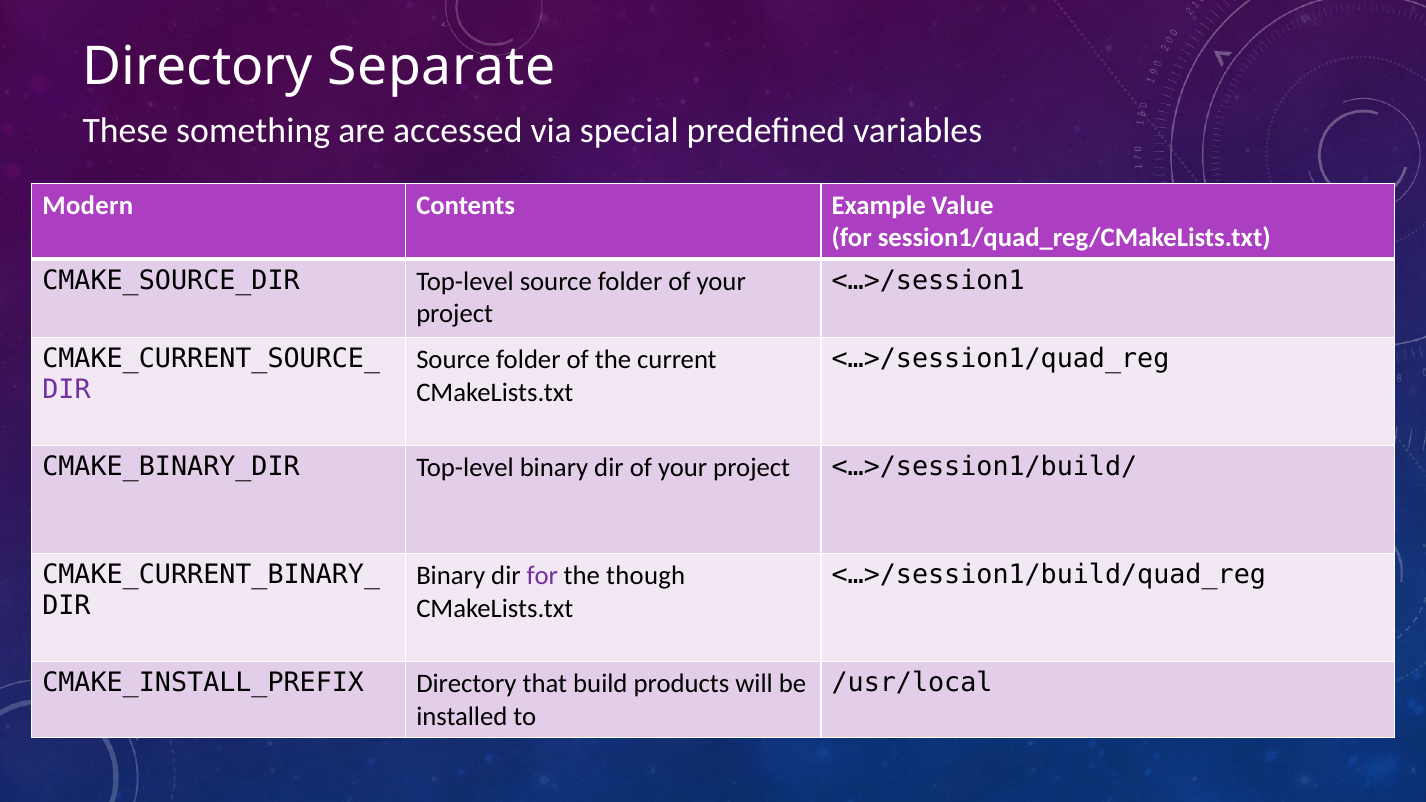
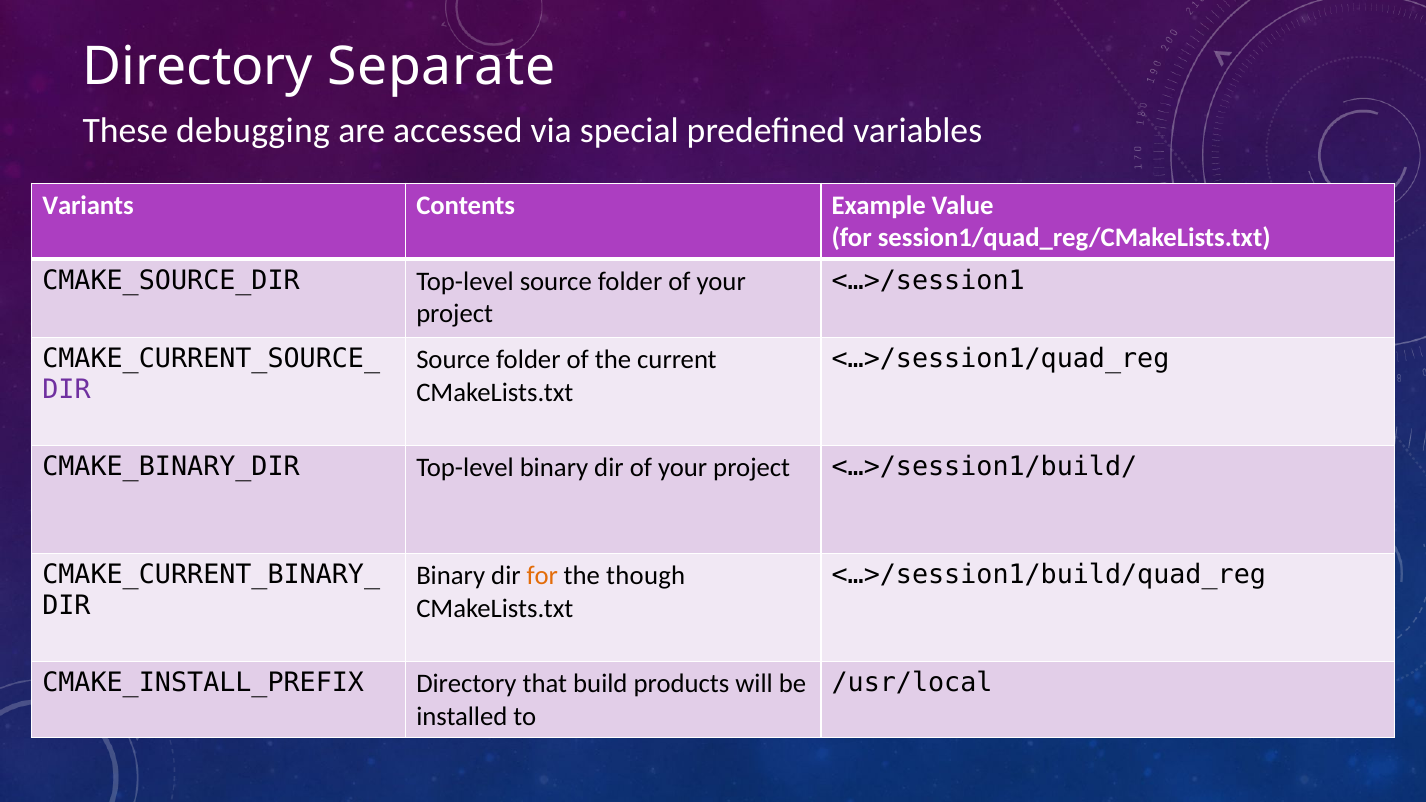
something: something -> debugging (253, 131)
Modern: Modern -> Variants (88, 205)
for colour: purple -> orange (542, 576)
